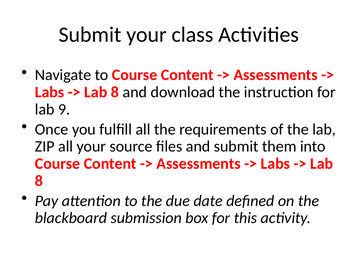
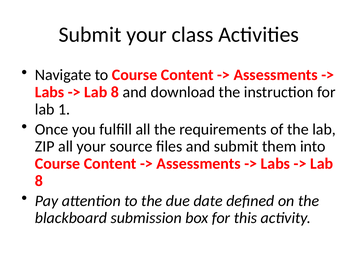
9: 9 -> 1 (64, 109)
